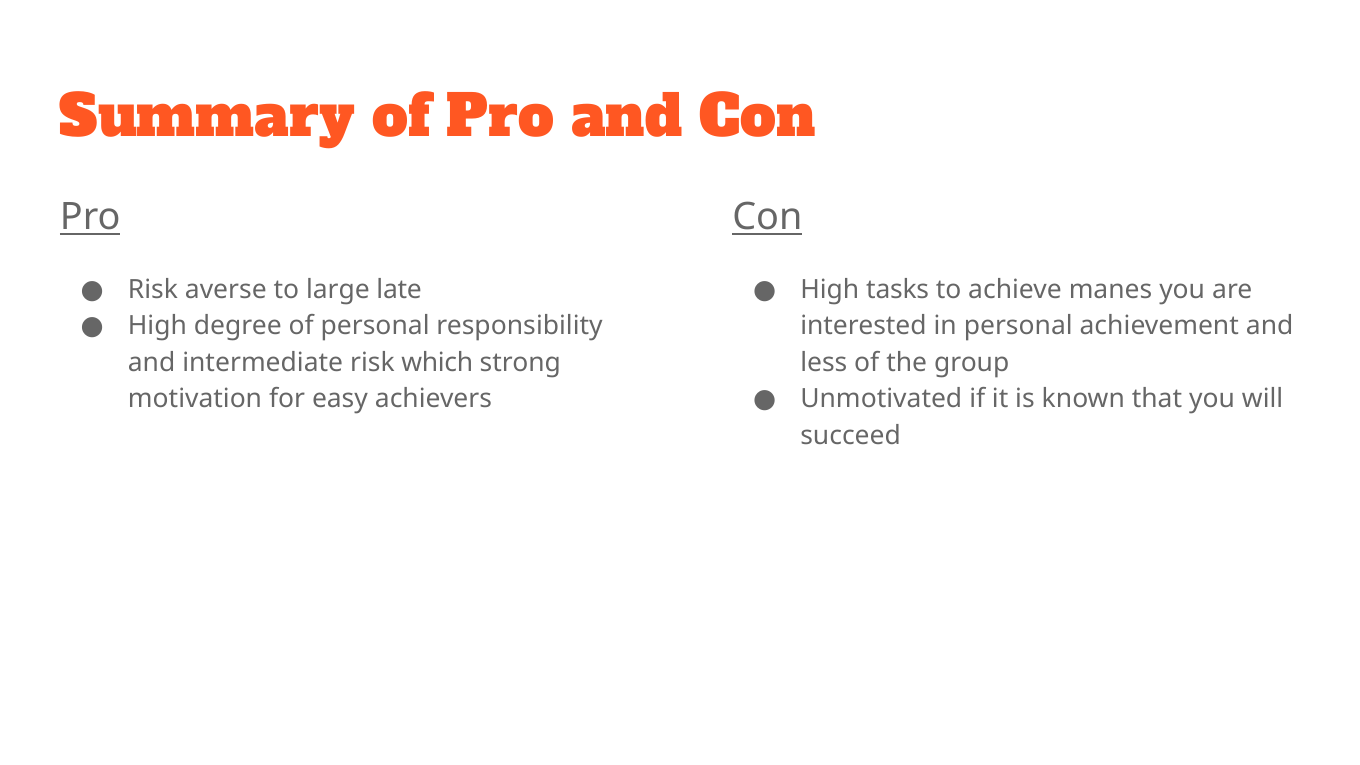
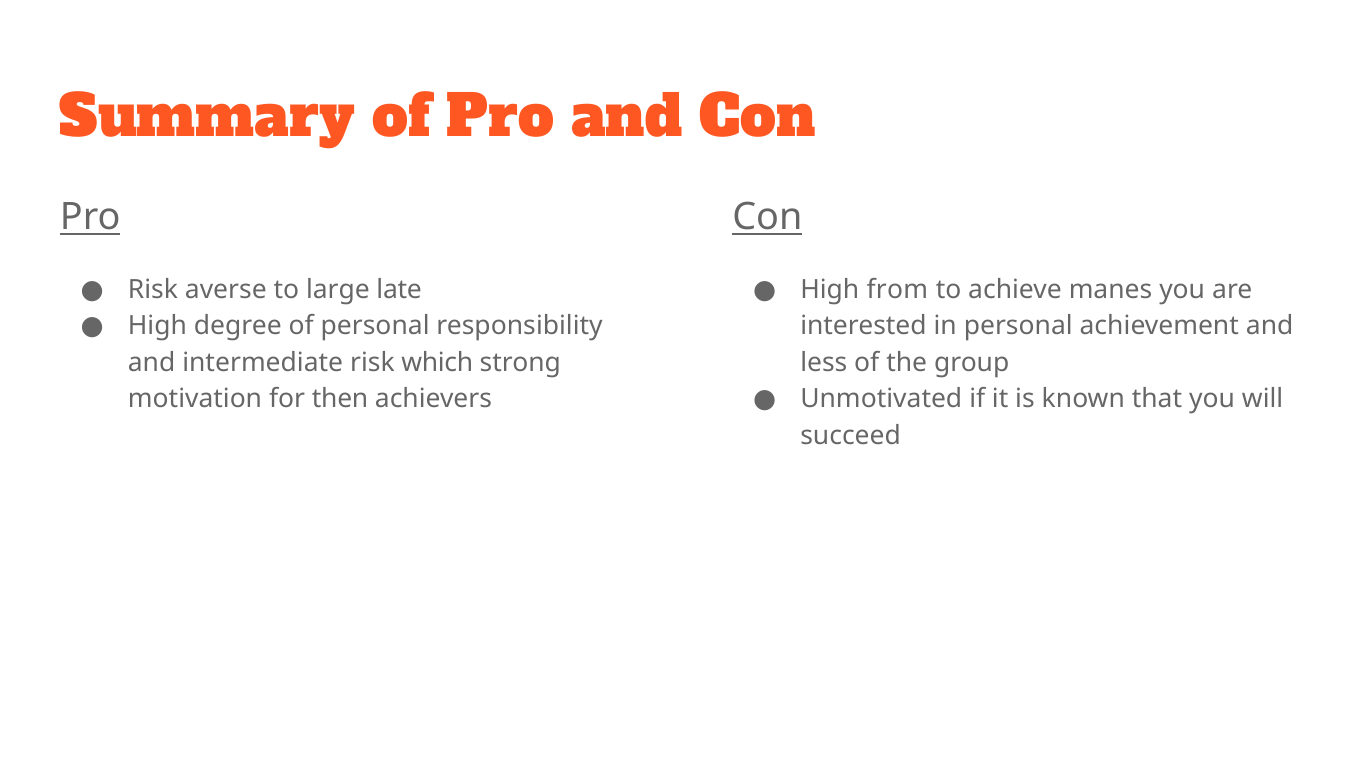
tasks: tasks -> from (897, 290)
easy: easy -> then (340, 399)
